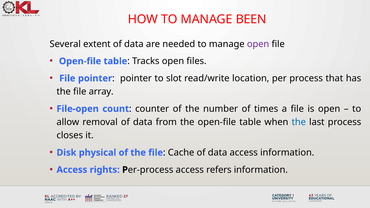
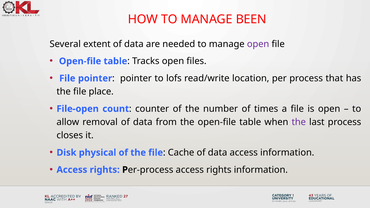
slot: slot -> lofs (174, 78)
array: array -> place (101, 92)
the colour: blue -> purple (299, 122)
refers: refers -> rights (219, 170)
